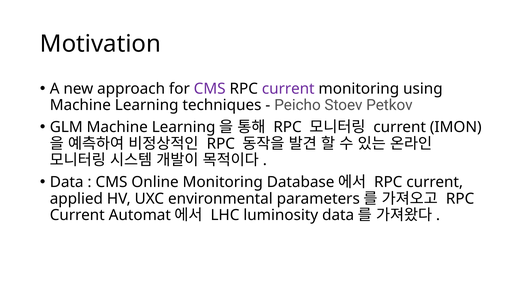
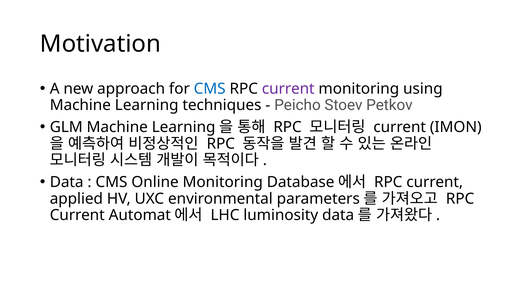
CMS colour: purple -> blue (210, 89)
